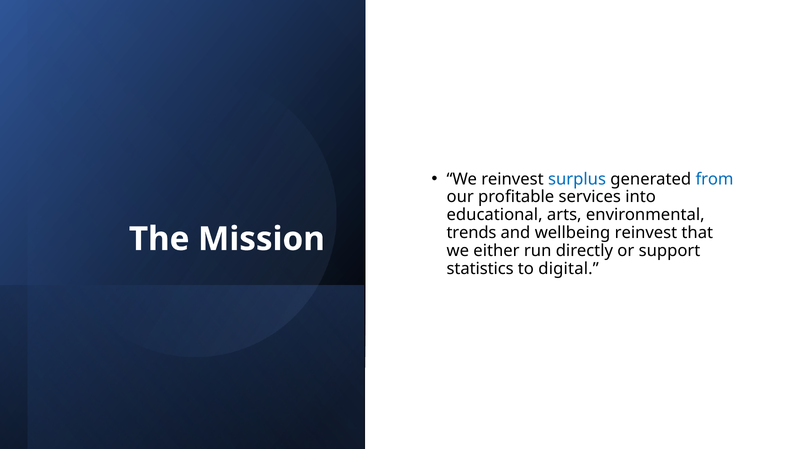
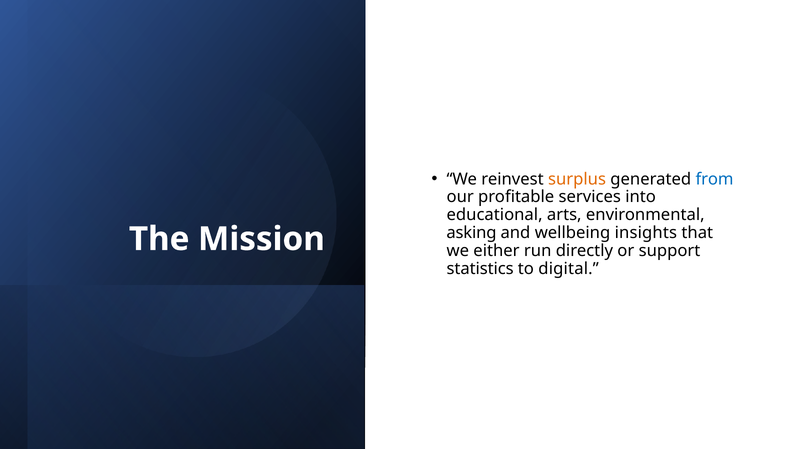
surplus colour: blue -> orange (577, 179)
trends: trends -> asking (471, 233)
wellbeing reinvest: reinvest -> insights (646, 233)
